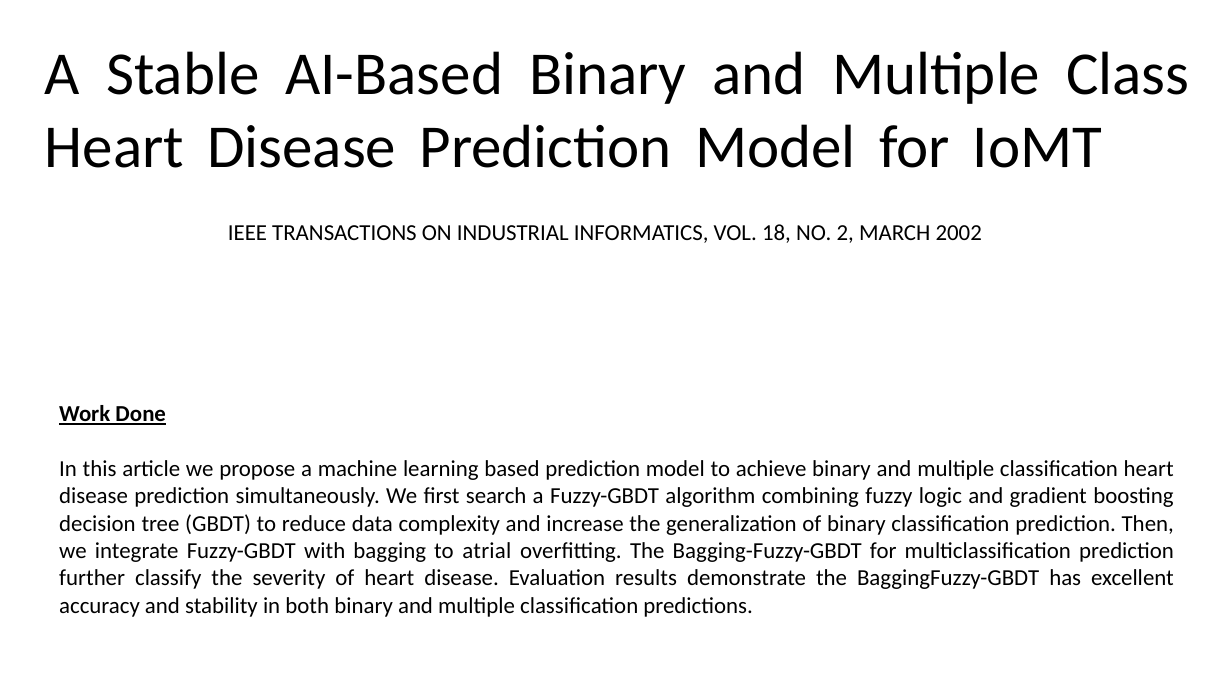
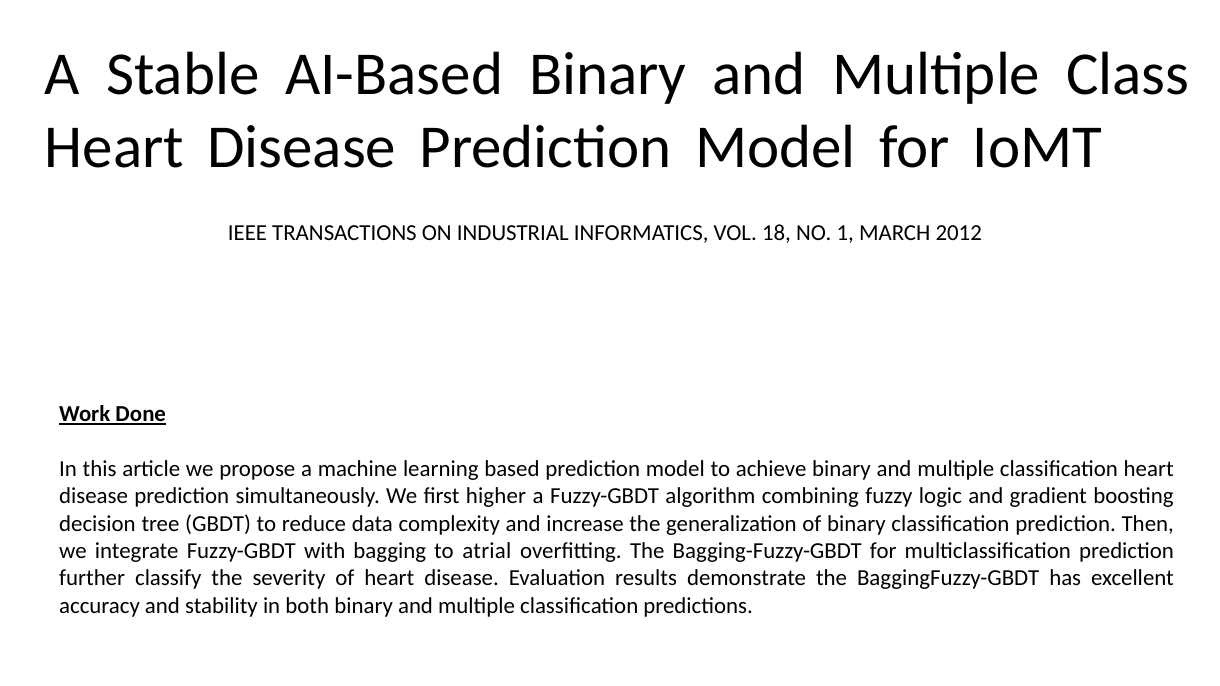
2: 2 -> 1 (845, 233)
2002: 2002 -> 2012 (959, 233)
search: search -> higher (496, 496)
